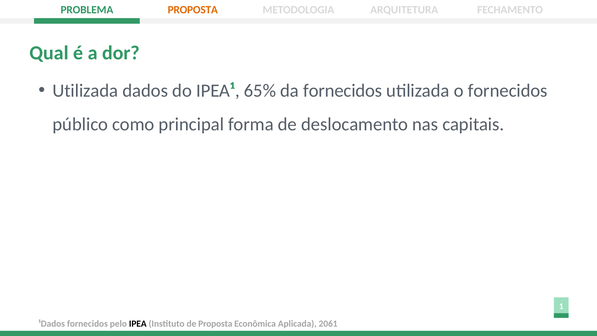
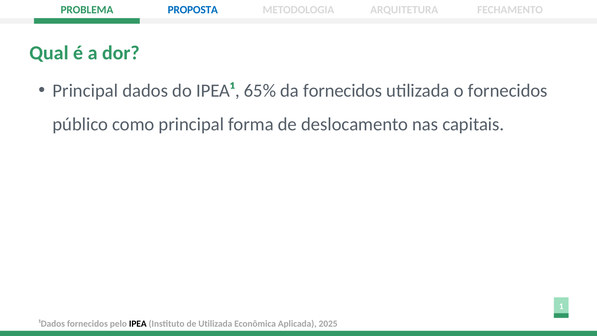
PROPOSTA colour: orange -> blue (193, 10)
Utilizada: Utilizada -> Principal (85, 91)
de Proposta: Proposta -> Utilizada (215, 323)
2061: 2061 -> 2025 (328, 323)
